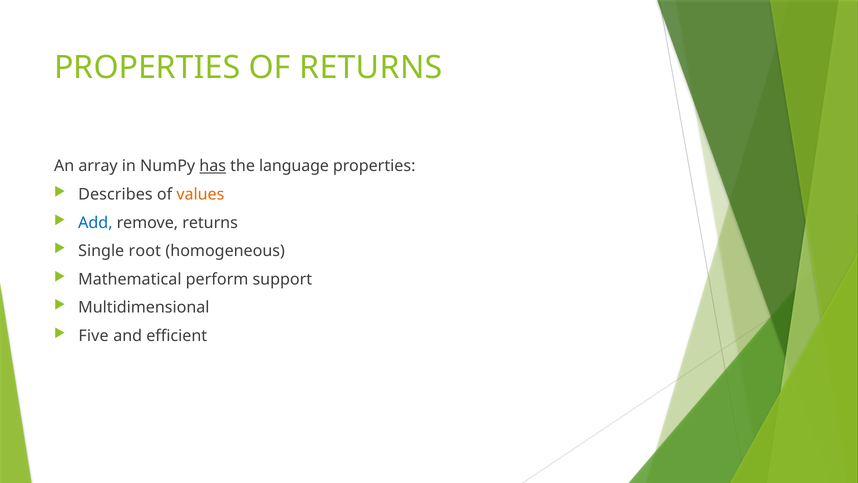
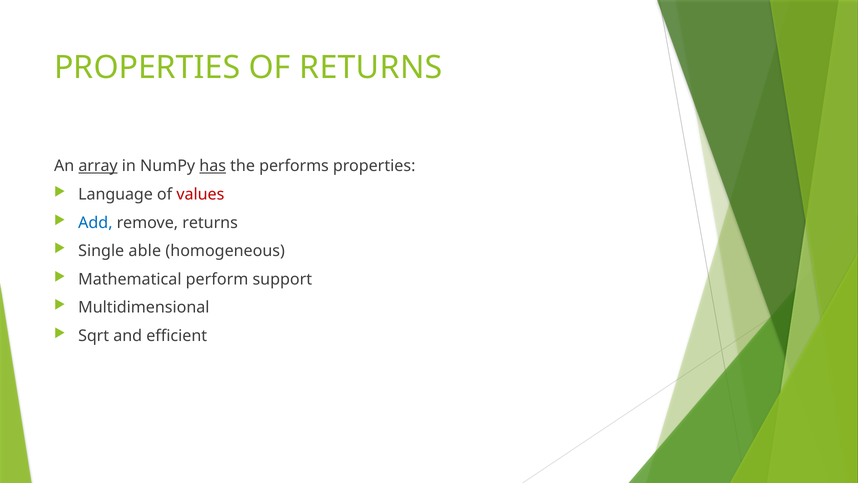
array underline: none -> present (98, 166)
language: language -> performs (294, 166)
Describes: Describes -> Language (116, 194)
values colour: orange -> red (200, 194)
root: root -> able (145, 251)
Five: Five -> Sqrt (94, 336)
